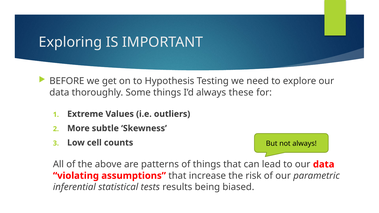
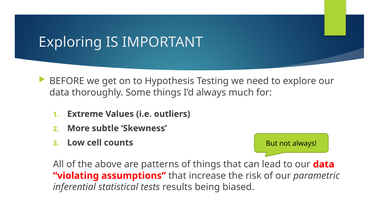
these: these -> much (241, 92)
